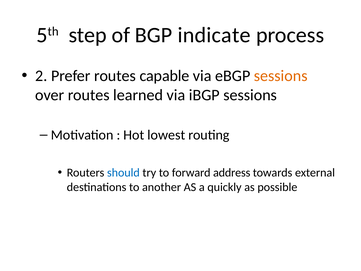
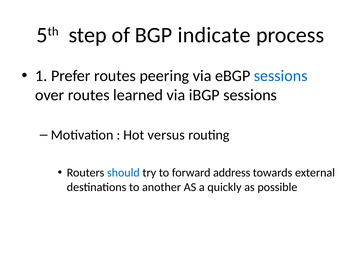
2: 2 -> 1 (41, 76)
capable: capable -> peering (164, 76)
sessions colour: orange -> blue (281, 76)
lowest: lowest -> versus (166, 135)
